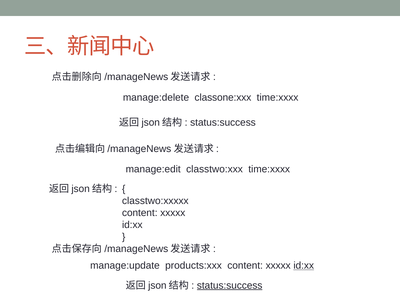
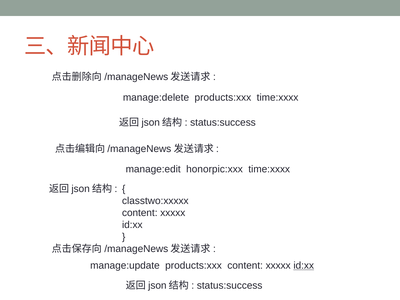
manage:delete classone:xxx: classone:xxx -> products:xxx (223, 97)
classtwo:xxx: classtwo:xxx -> honorpic:xxx (214, 169)
status:success underline: present -> none (230, 285)
